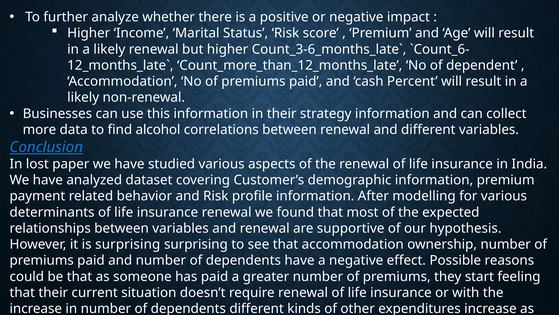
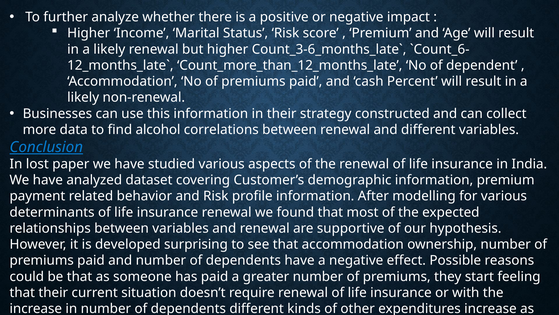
strategy information: information -> constructed (392, 113)
is surprising: surprising -> developed (128, 244)
